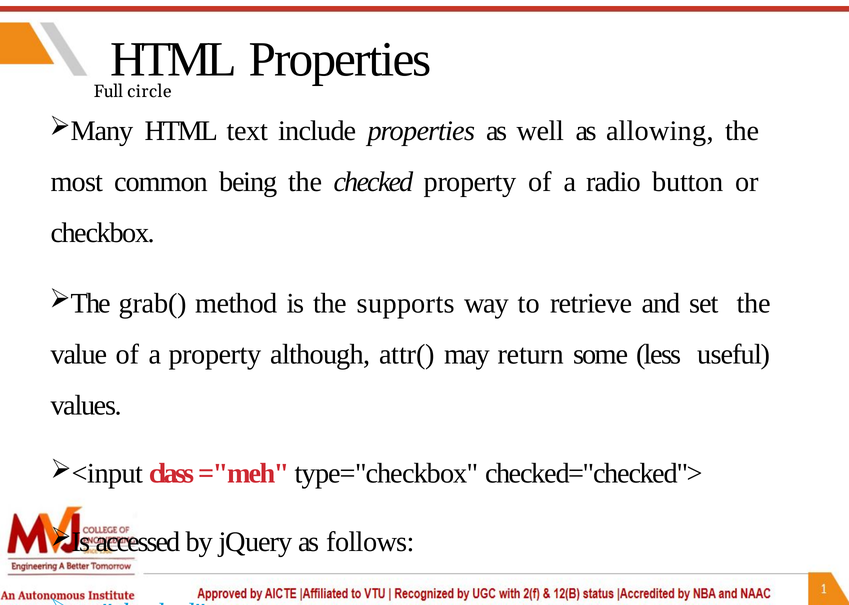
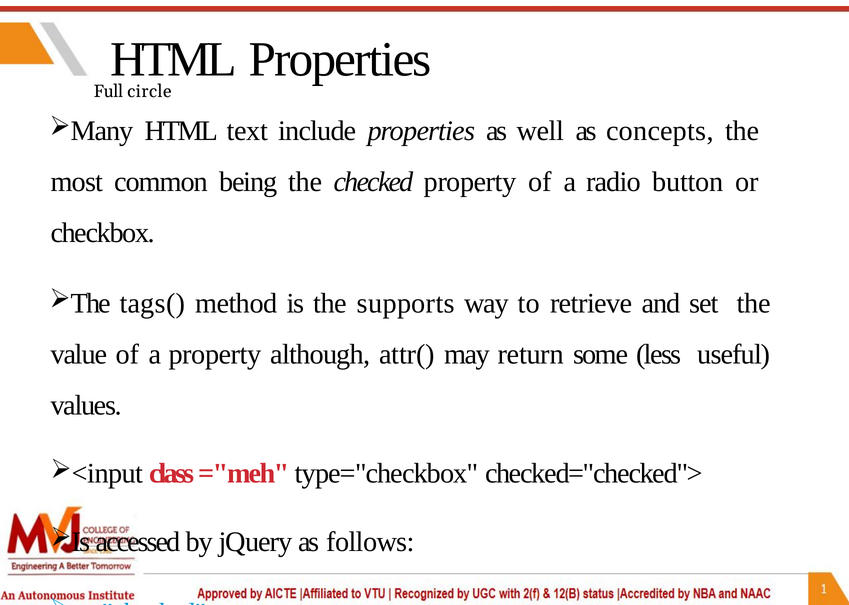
allowing: allowing -> concepts (660, 131)
grab(: grab( -> tags( (152, 303)
